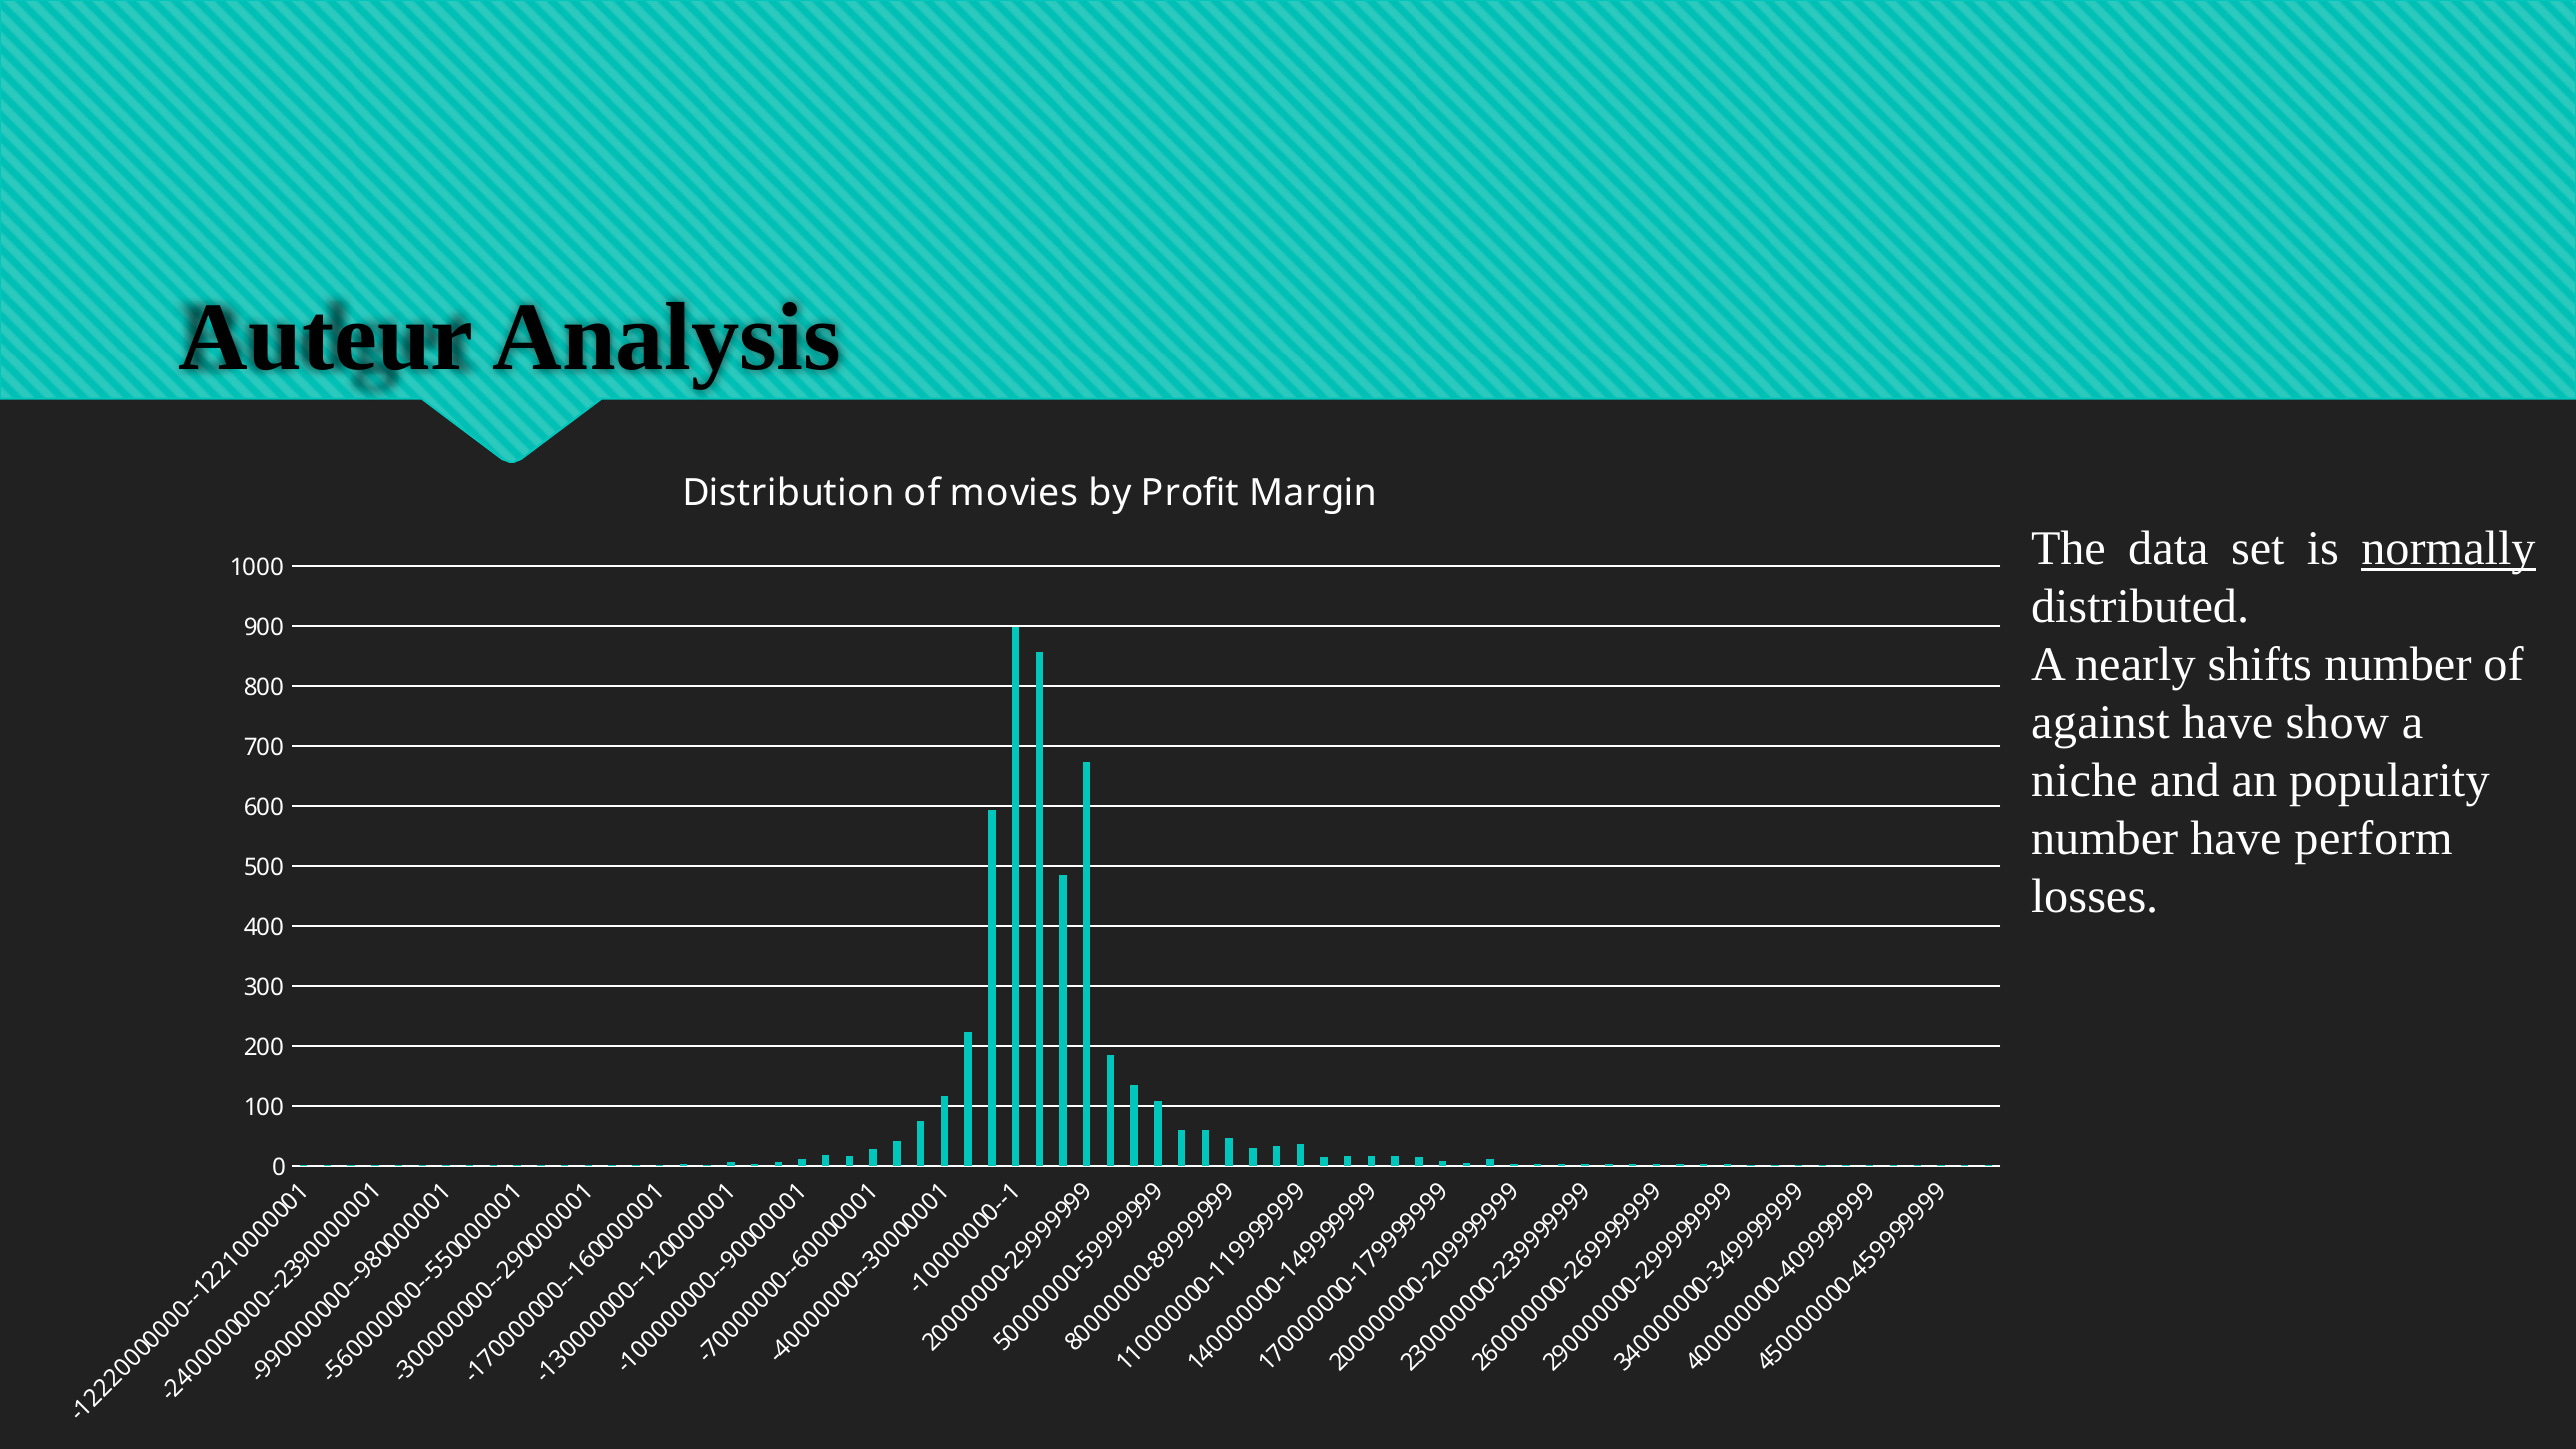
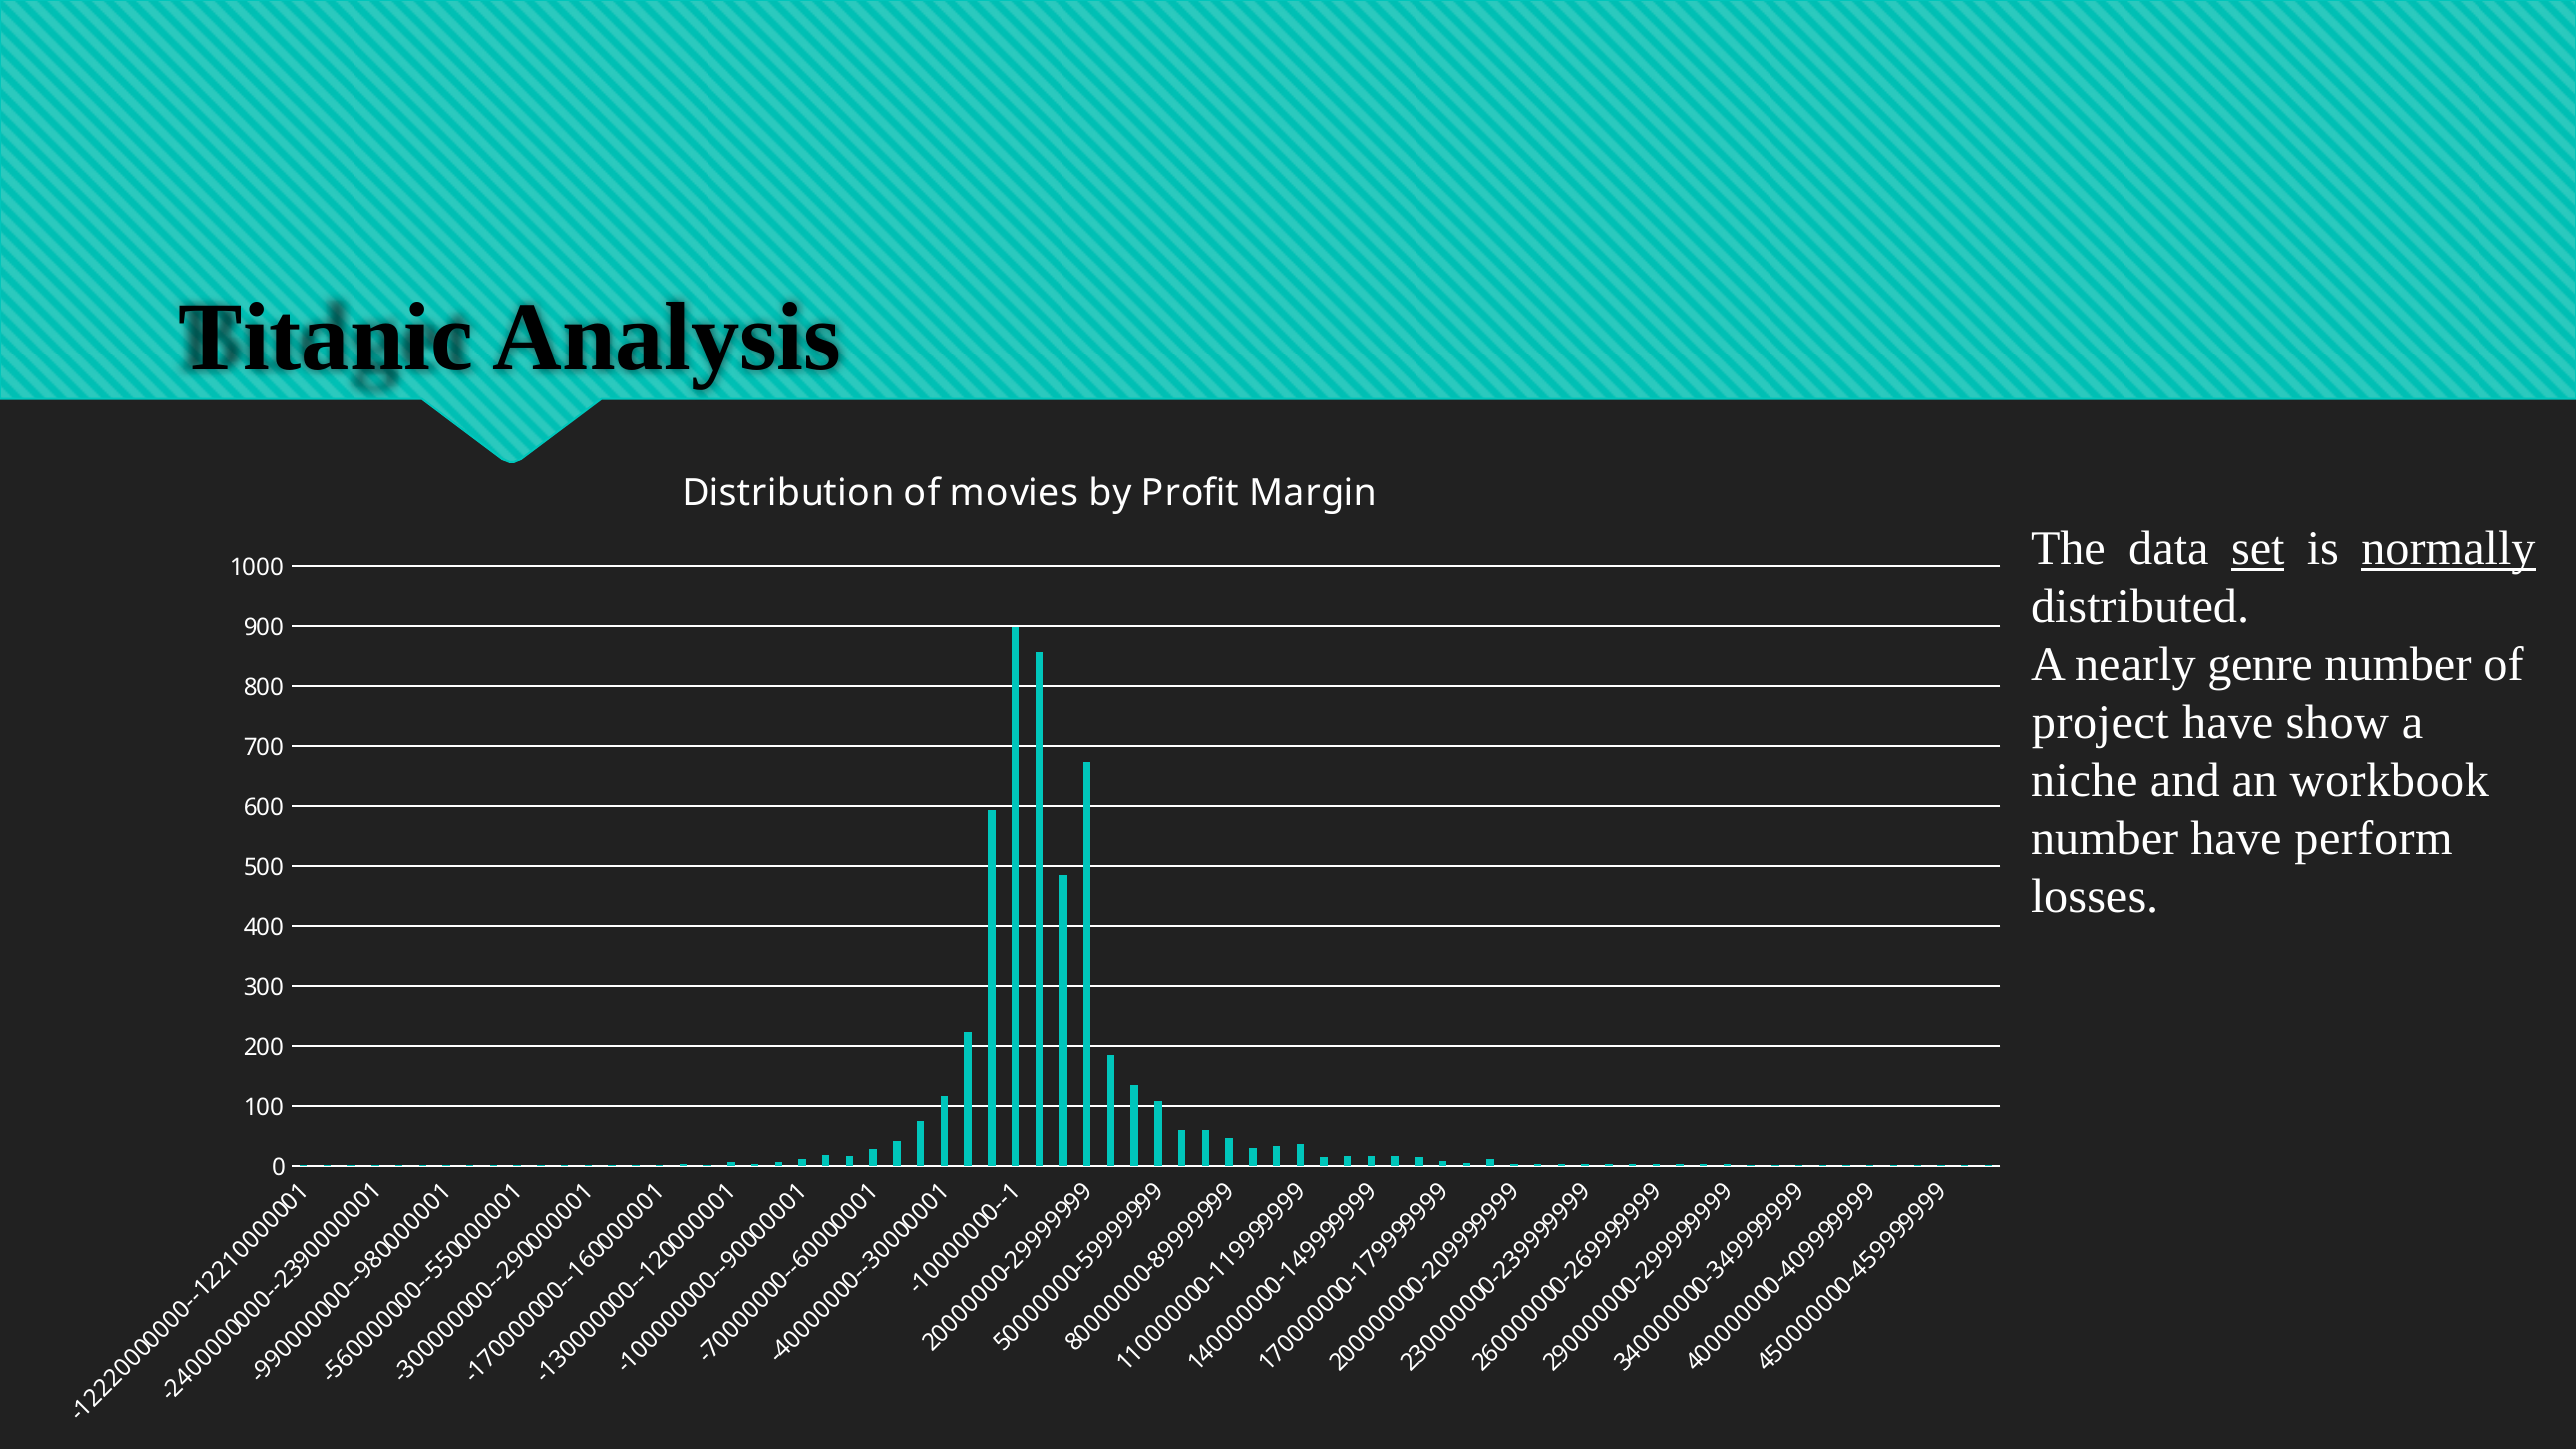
Auteur: Auteur -> Titanic (326, 338)
set underline: none -> present (2258, 549)
shifts: shifts -> genre (2260, 665)
against: against -> project (2100, 722)
popularity: popularity -> workbook (2389, 780)
